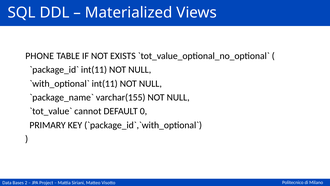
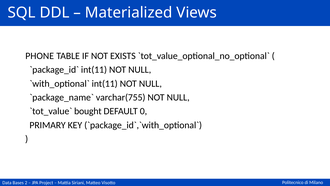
varchar(155: varchar(155 -> varchar(755 (121, 97)
cannot: cannot -> bought (88, 111)
